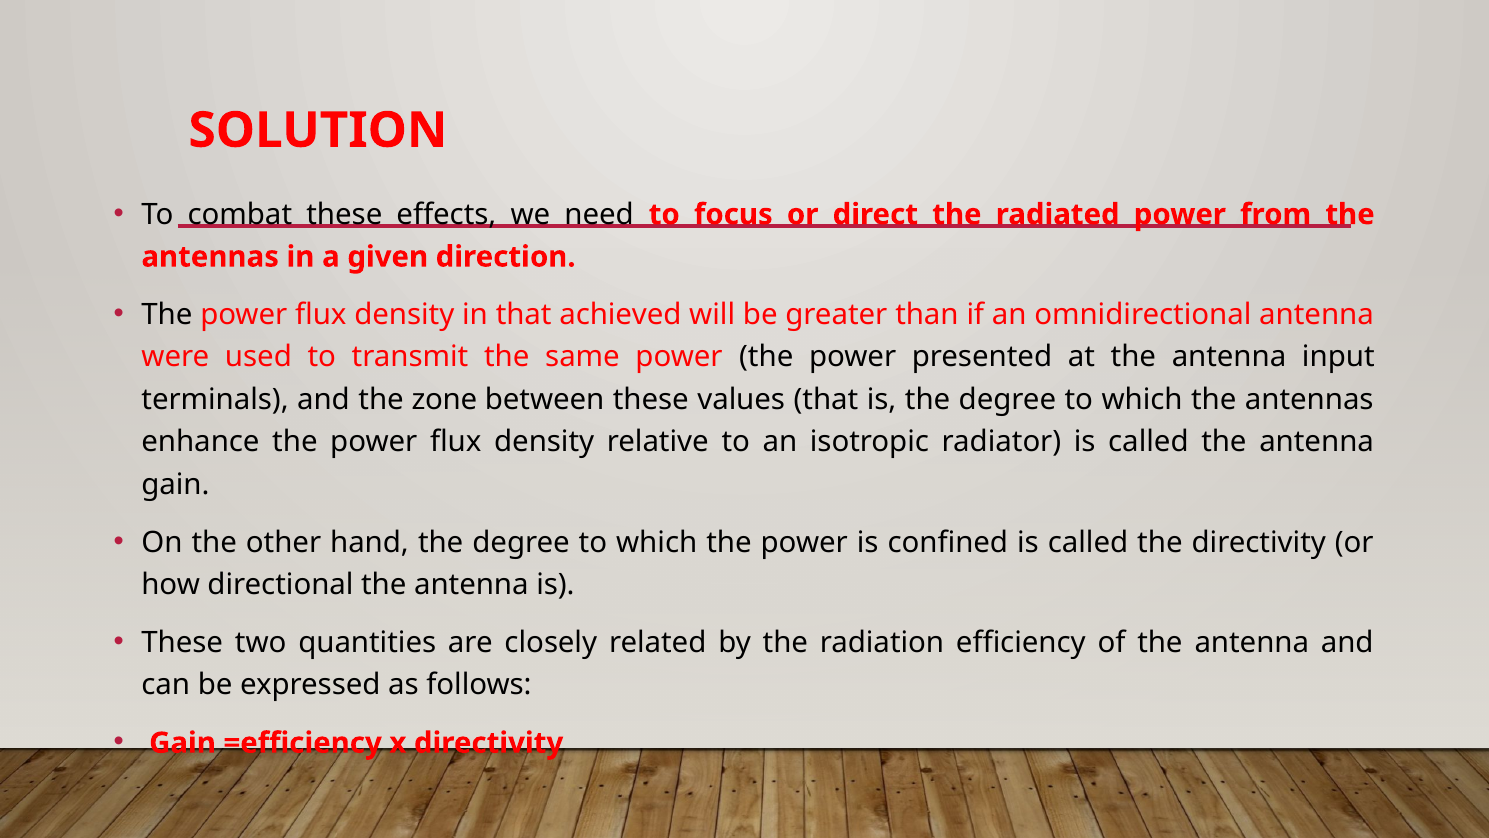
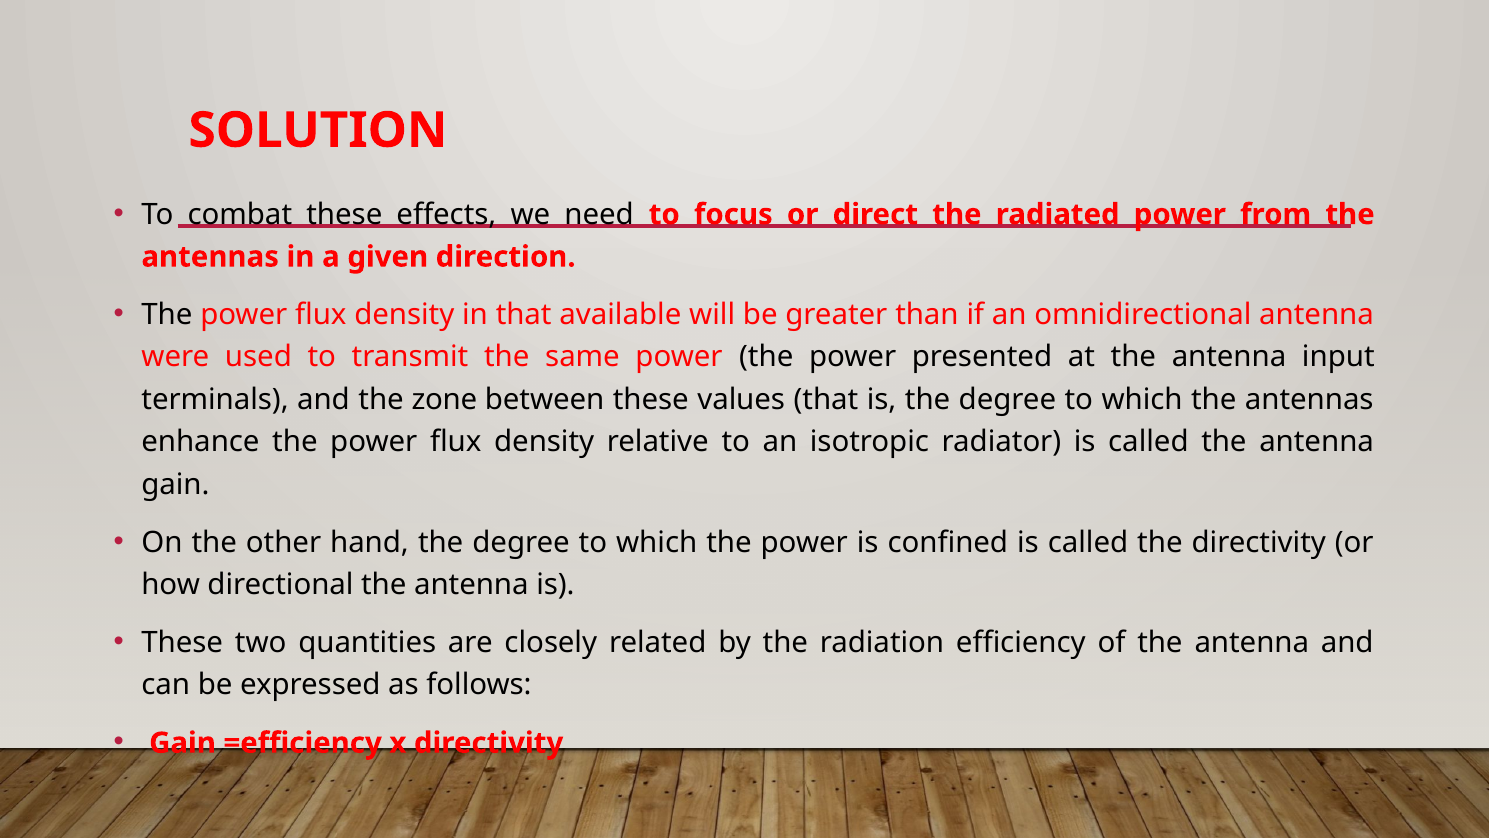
achieved: achieved -> available (620, 315)
